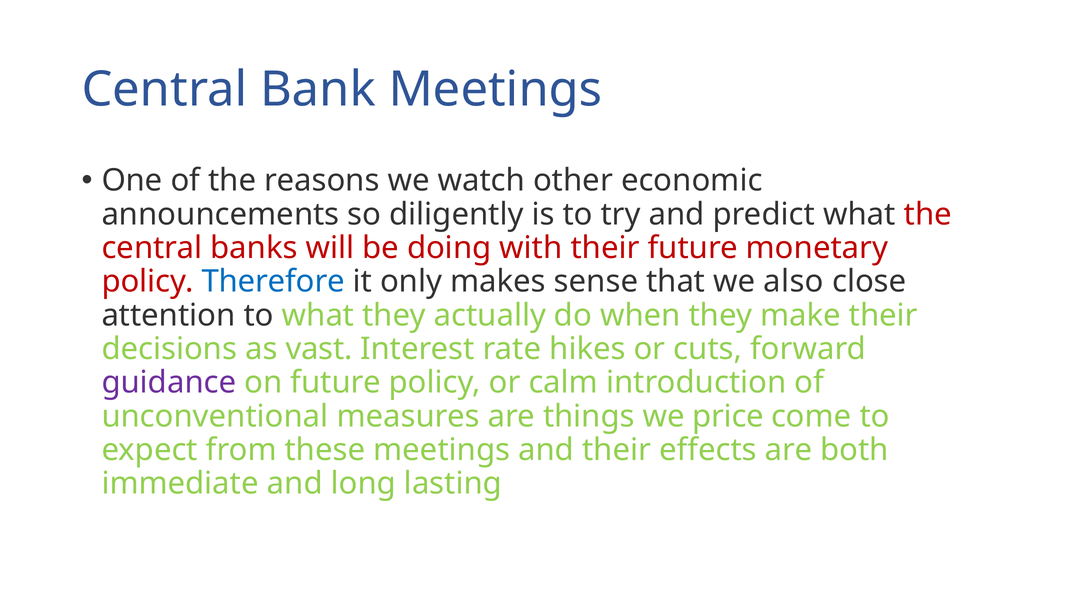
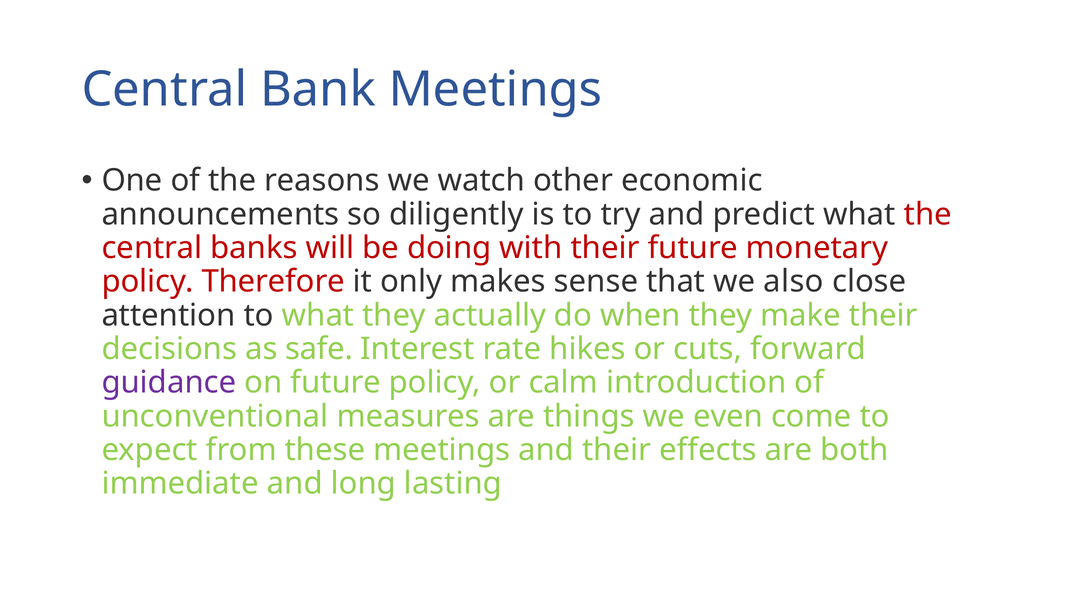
Therefore colour: blue -> red (273, 282)
vast: vast -> safe (319, 349)
price: price -> even (728, 416)
